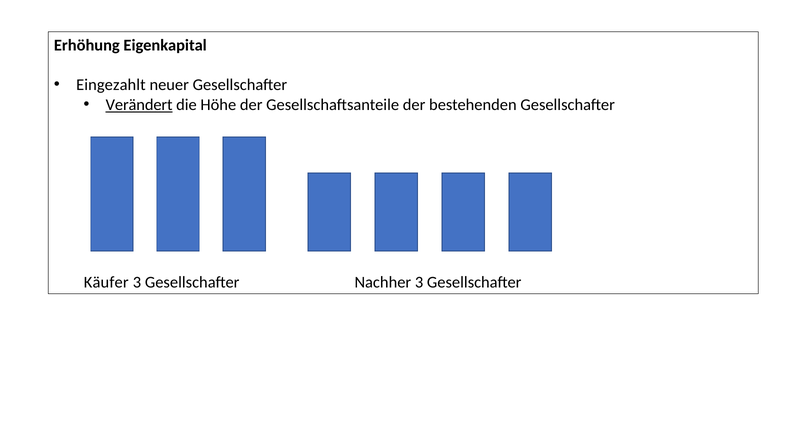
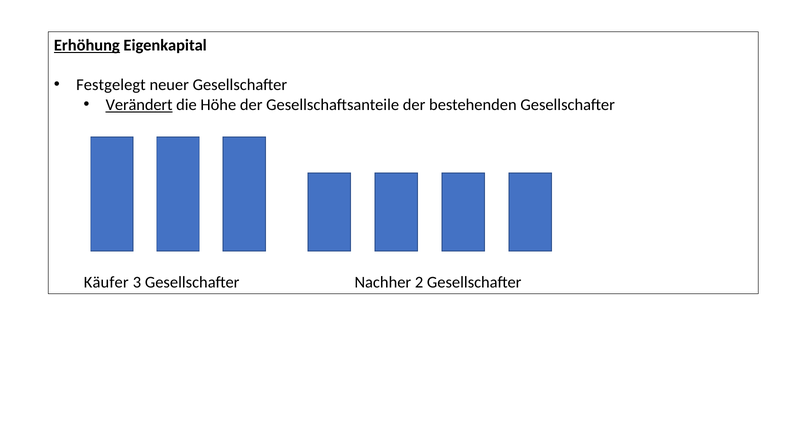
Erhöhung underline: none -> present (87, 45)
Eingezahlt: Eingezahlt -> Festgelegt (111, 85)
Nachher 3: 3 -> 2 (419, 282)
